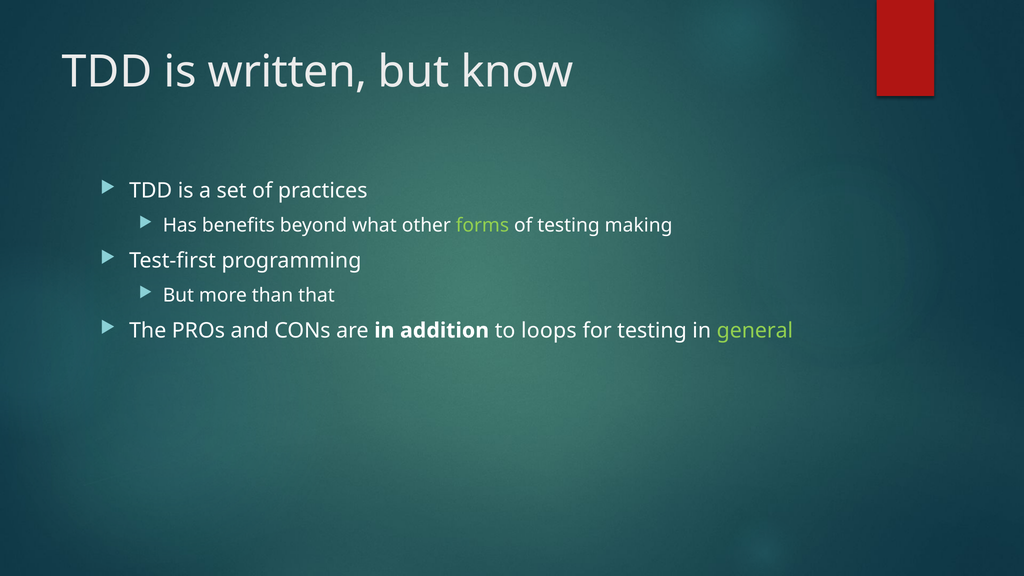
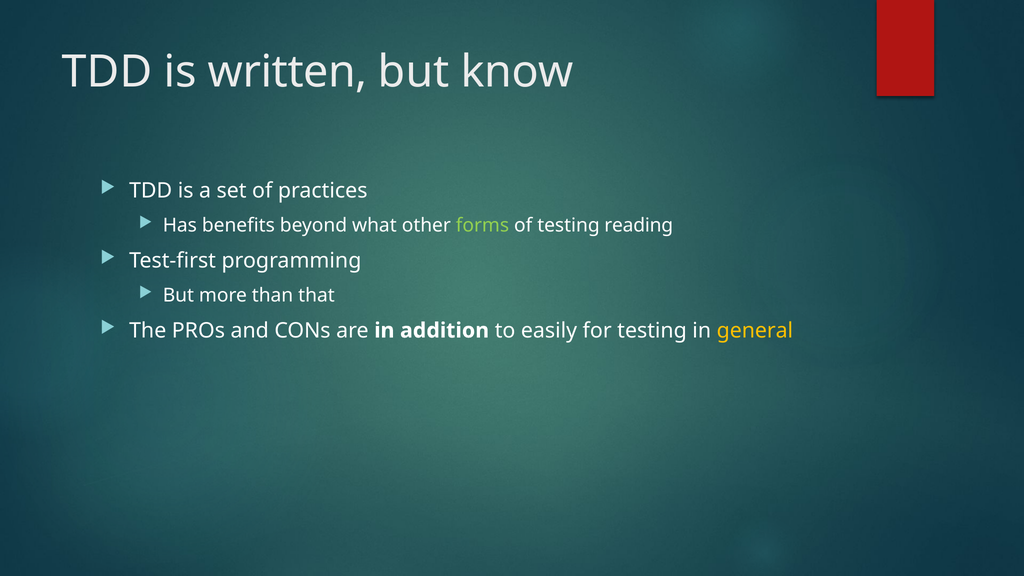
making: making -> reading (639, 225)
loops: loops -> easily (549, 331)
general colour: light green -> yellow (755, 331)
